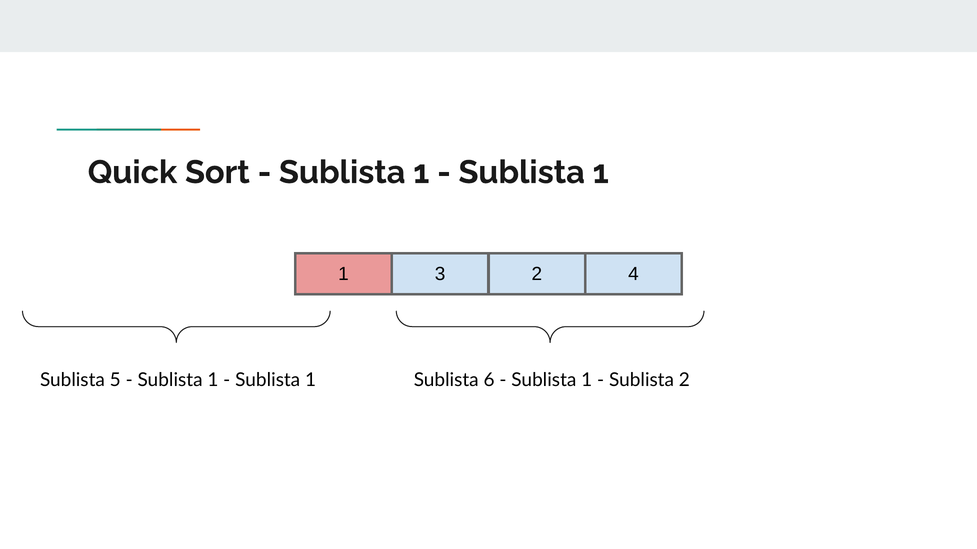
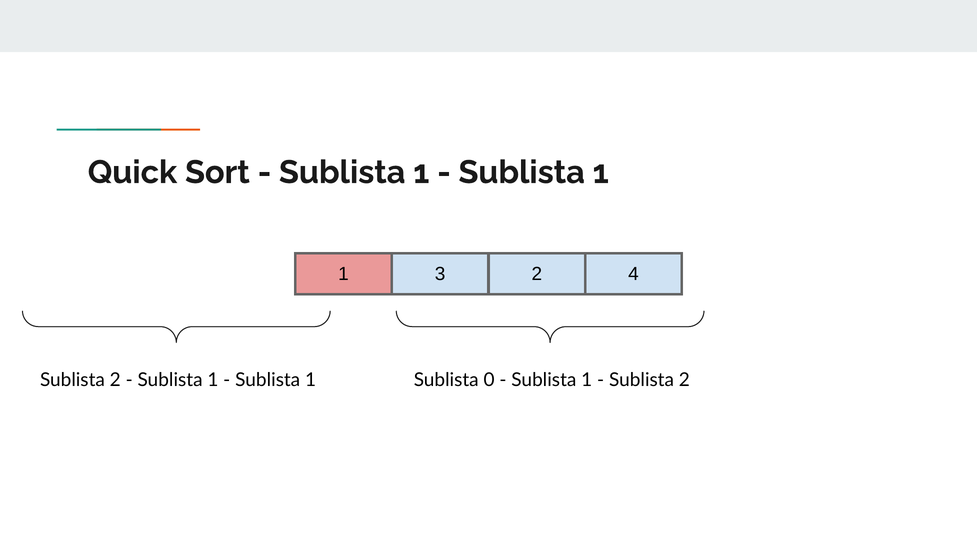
5: 5 -> 2 (115, 381)
6: 6 -> 0 (489, 381)
